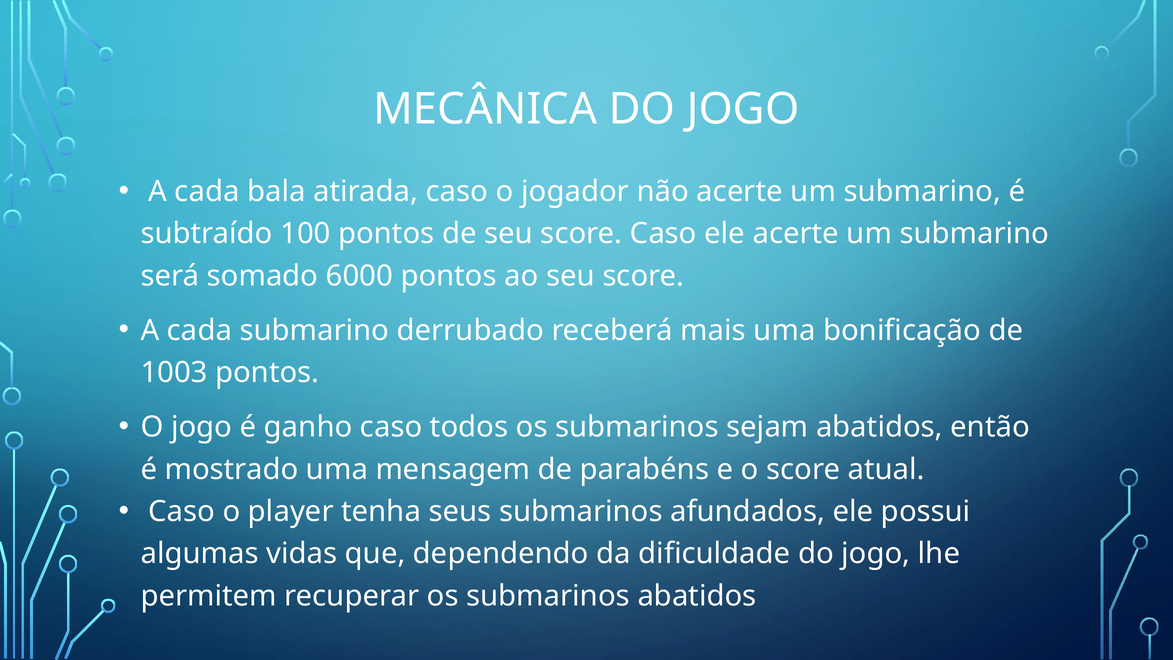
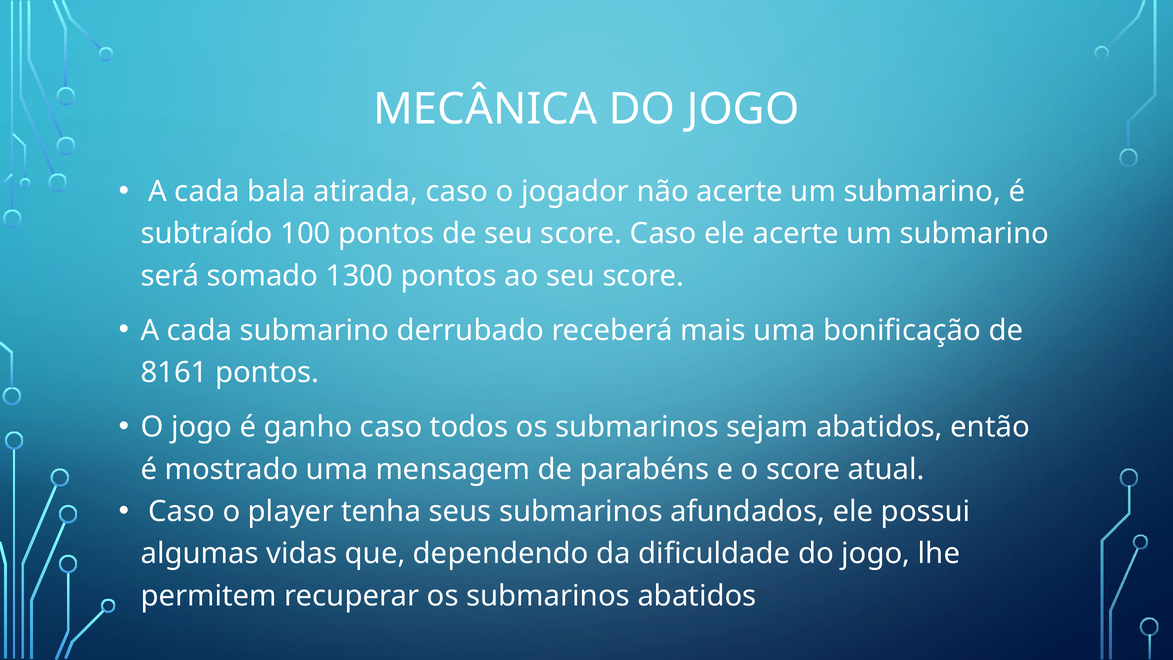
6000: 6000 -> 1300 (359, 276)
1003: 1003 -> 8161 (174, 373)
